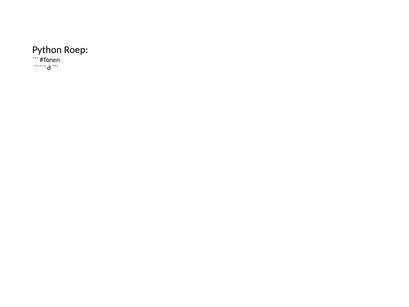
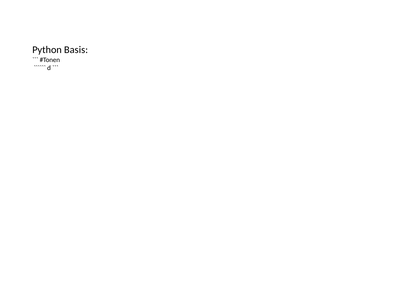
Roep: Roep -> Basis (76, 50)
